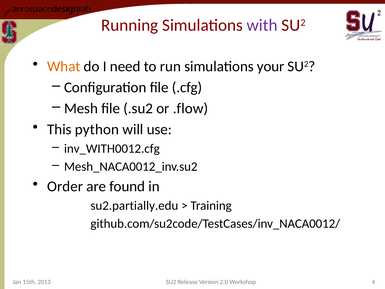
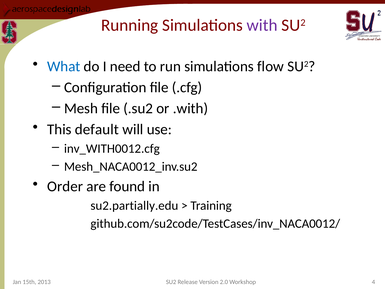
What colour: orange -> blue (64, 66)
your: your -> flow (271, 66)
.flow: .flow -> .with (190, 108)
python: python -> default (97, 129)
